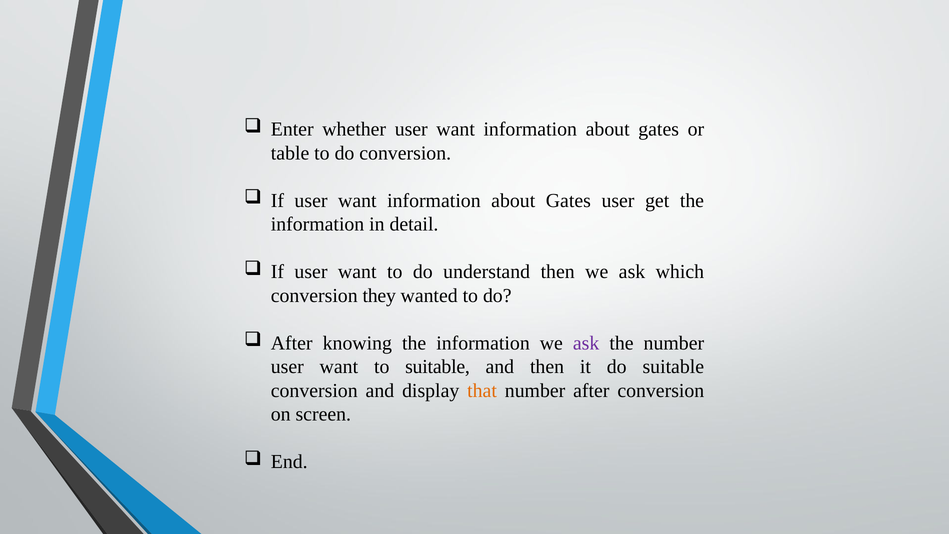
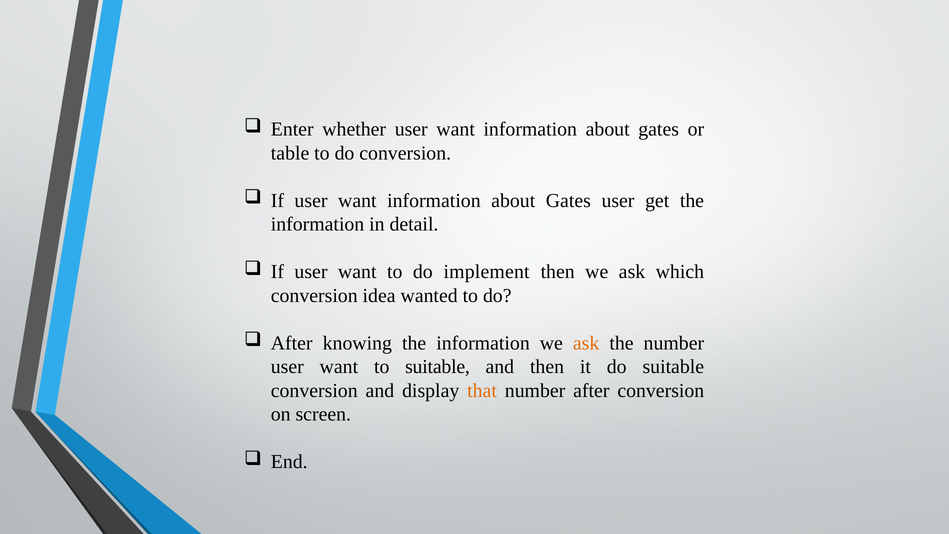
understand: understand -> implement (487, 272)
they: they -> idea (379, 296)
ask colour: purple -> orange (586, 343)
